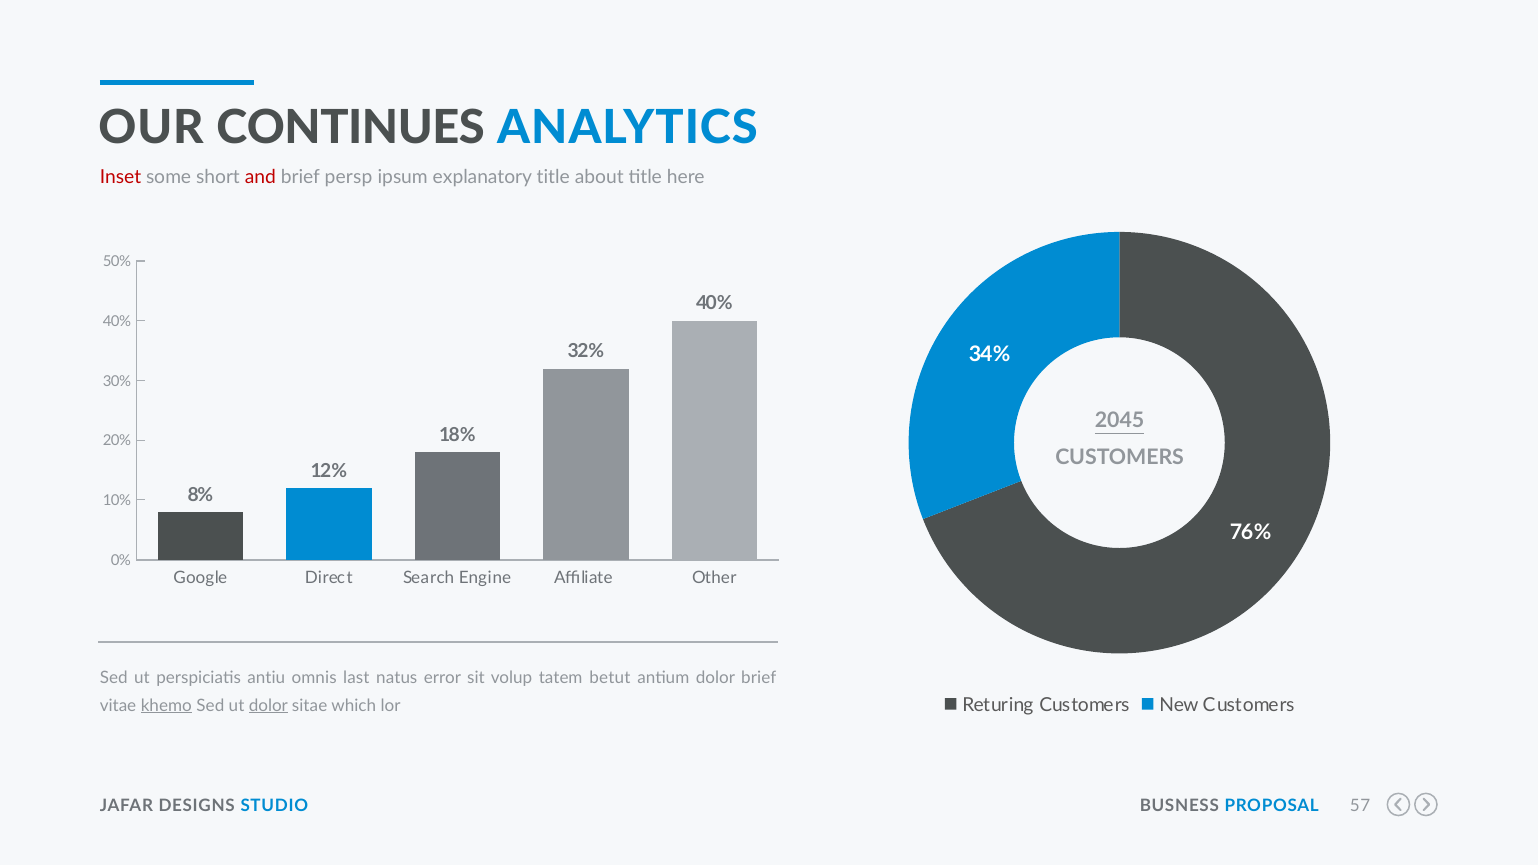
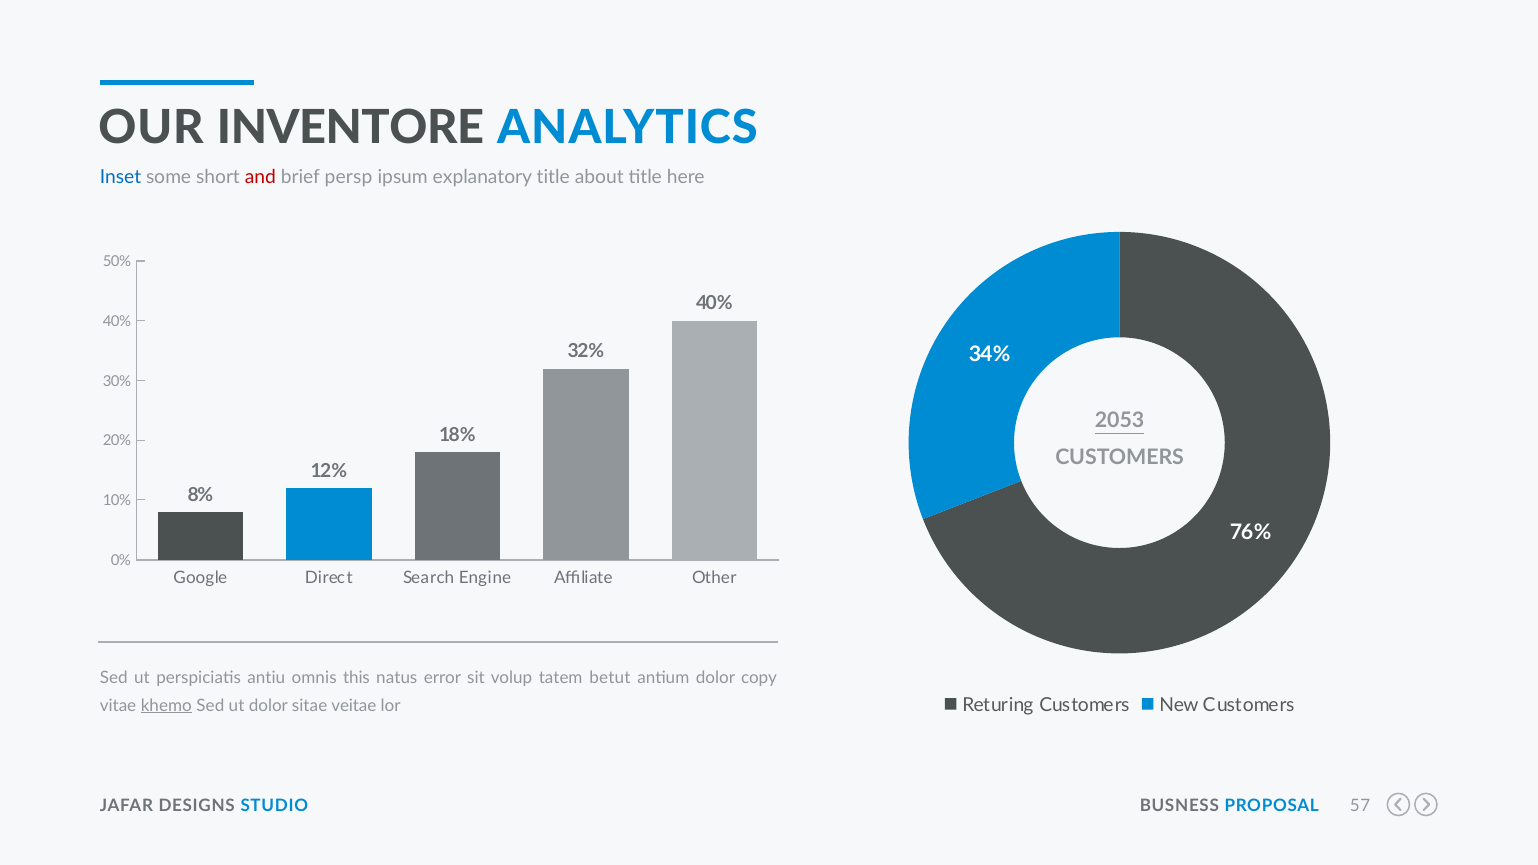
CONTINUES: CONTINUES -> INVENTORE (351, 128)
Inset colour: red -> blue (120, 177)
2045: 2045 -> 2053 (1120, 421)
last: last -> this (357, 678)
dolor brief: brief -> copy (759, 678)
dolor underline: present -> none (268, 706)
which: which -> veitae (354, 706)
